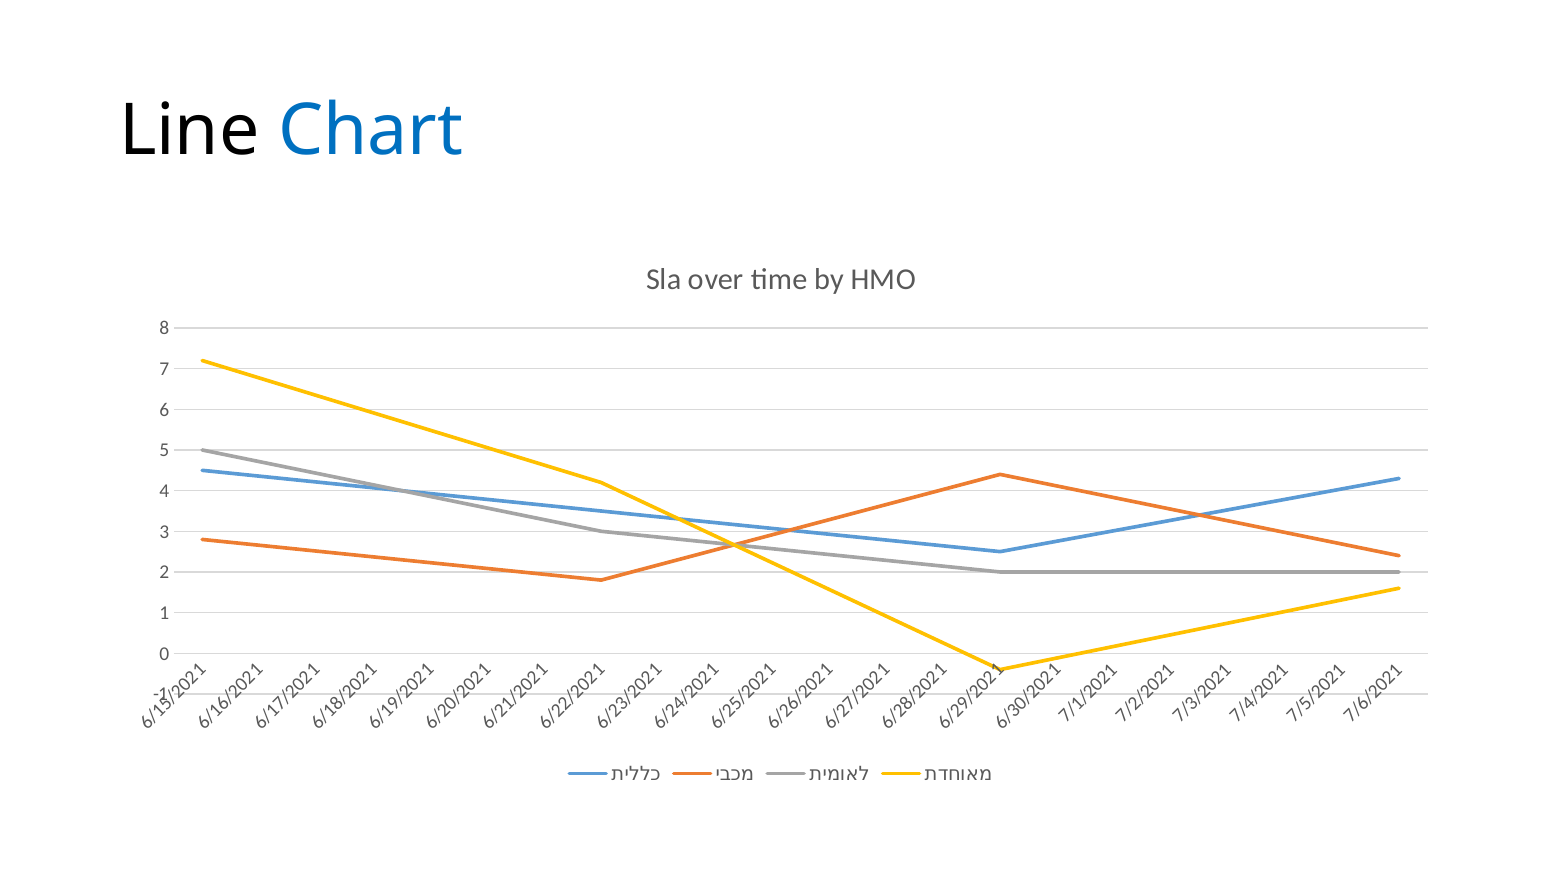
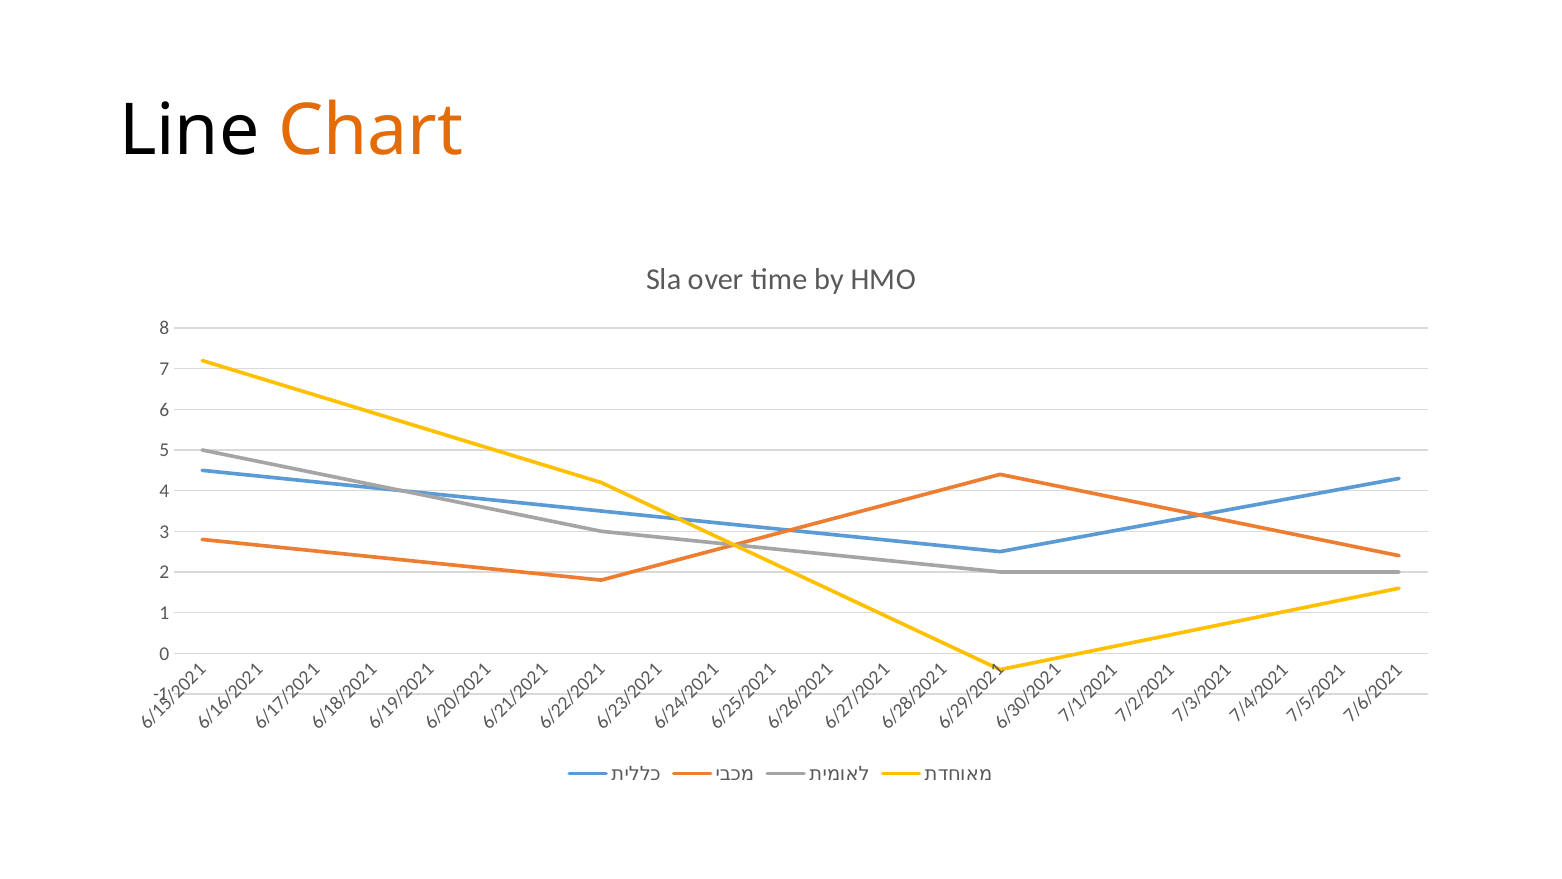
Chart colour: blue -> orange (371, 131)
